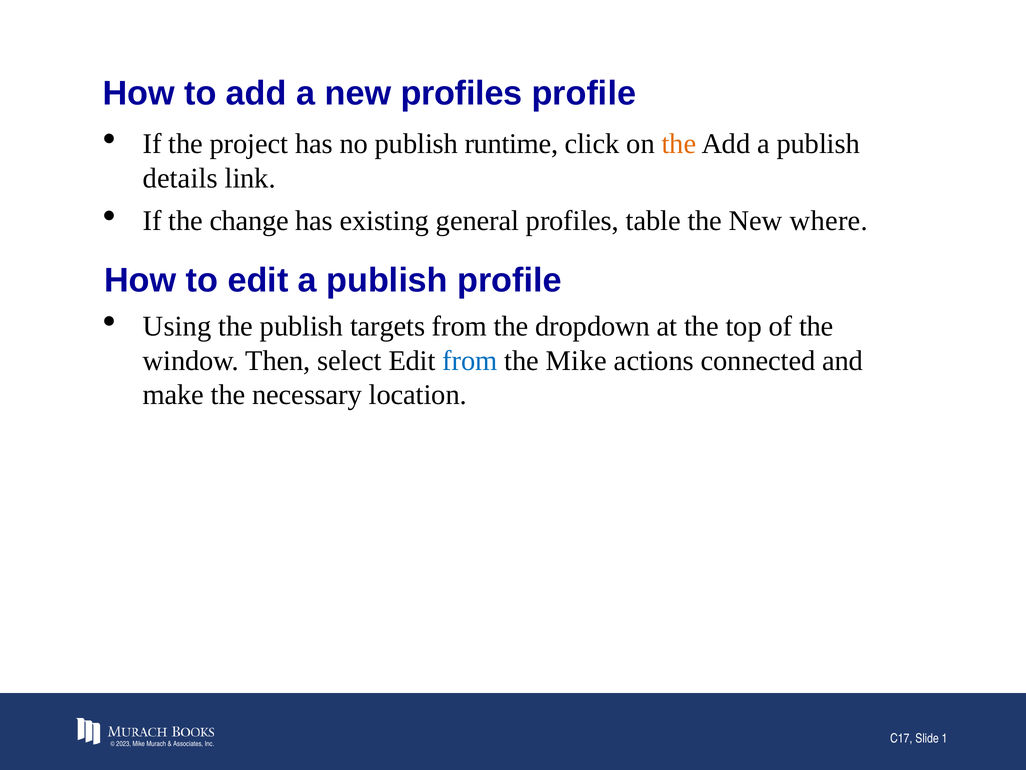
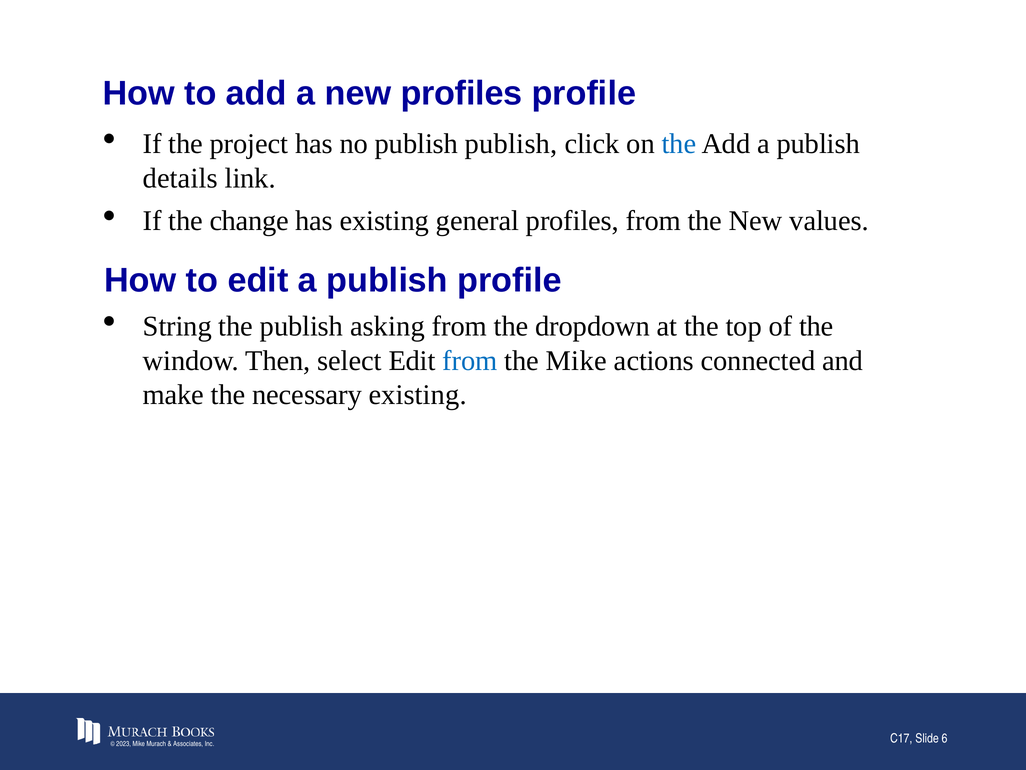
publish runtime: runtime -> publish (511, 144)
the colour: orange -> blue (679, 144)
profiles table: table -> from (653, 221)
where: where -> values (829, 221)
Using: Using -> String (177, 326)
targets: targets -> asking (388, 326)
necessary location: location -> existing (418, 395)
1: 1 -> 6 (944, 738)
